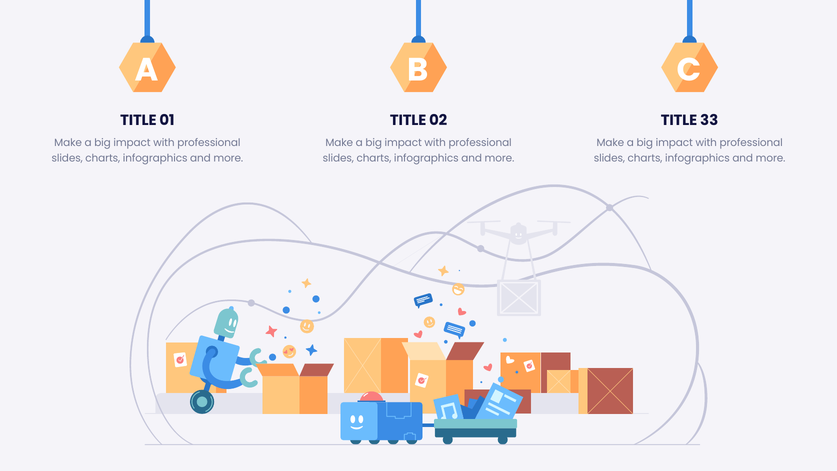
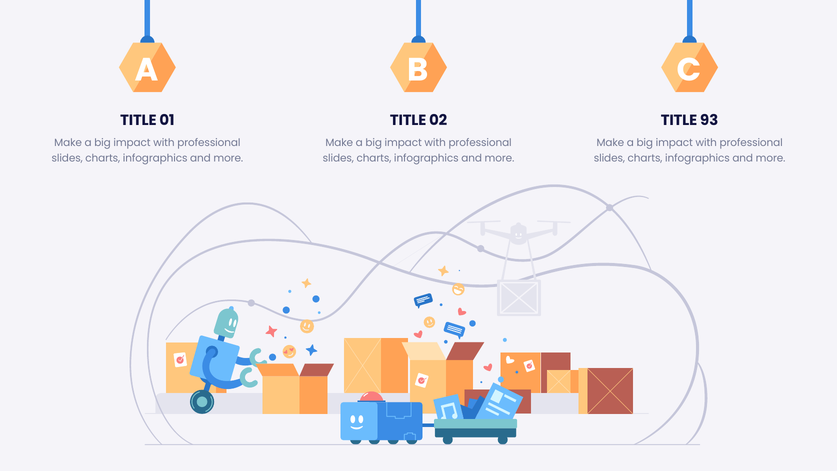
33: 33 -> 93 (709, 120)
